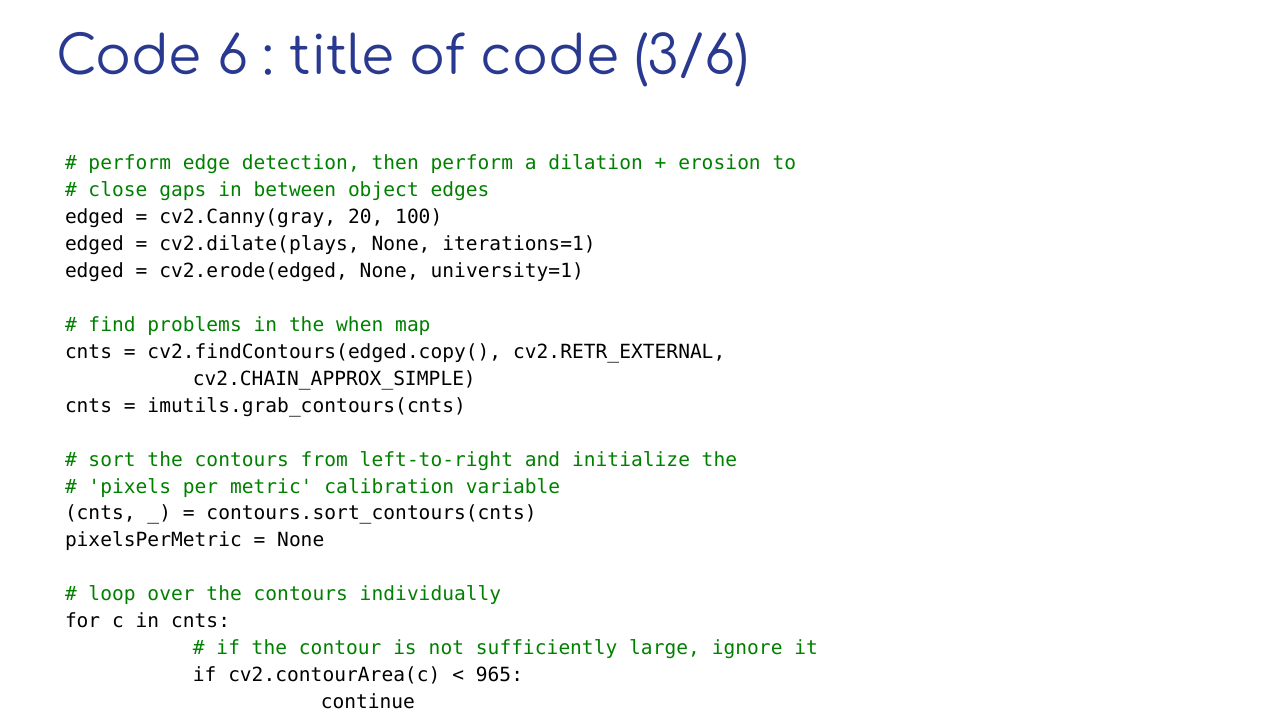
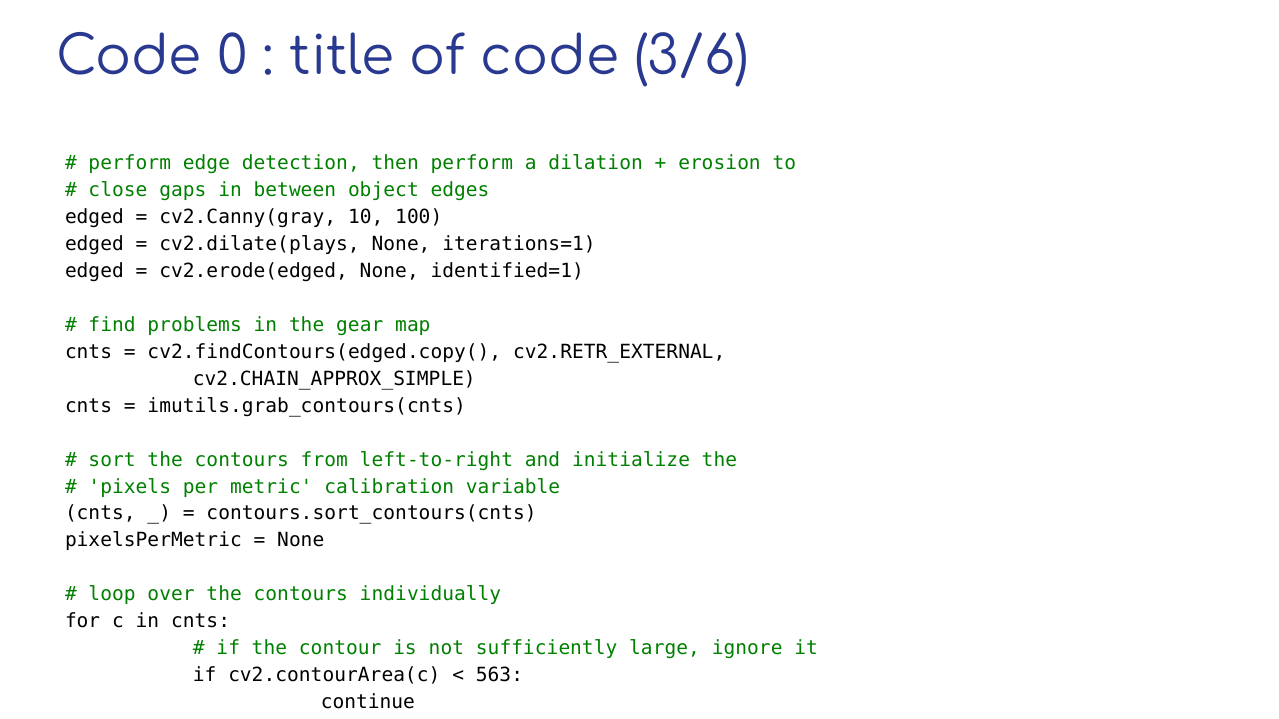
6: 6 -> 0 (232, 57)
20: 20 -> 10 (366, 218)
university=1: university=1 -> identified=1 (507, 271)
when: when -> gear (360, 325)
965: 965 -> 563 (499, 676)
